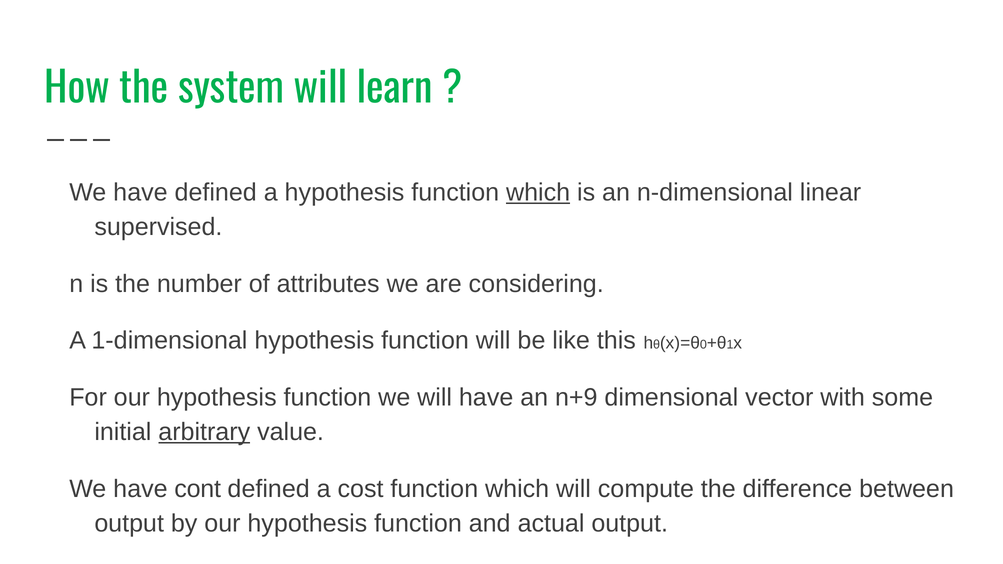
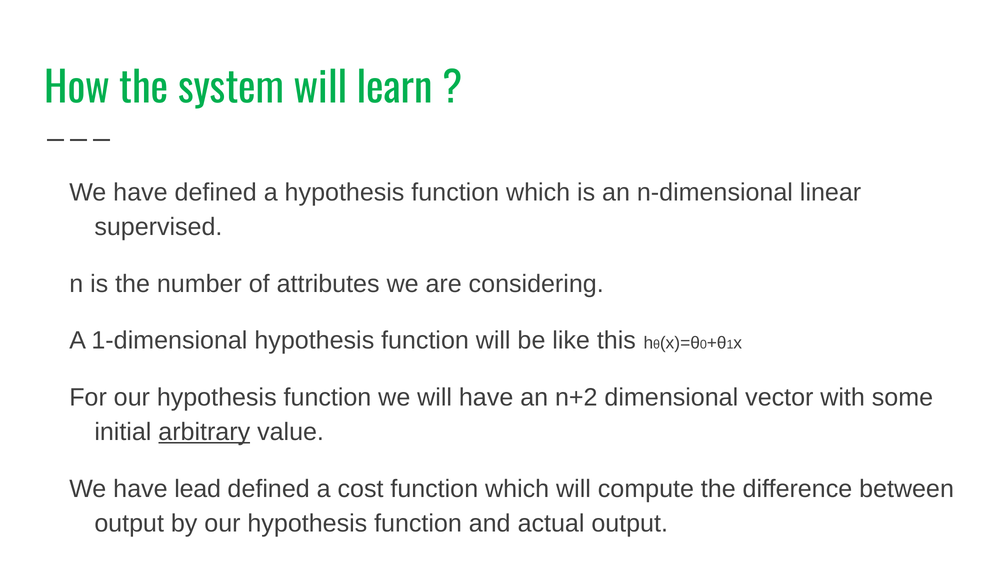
which underline: present -> none (538, 192)
n+9: n+9 -> n+2 (576, 398)
cont: cont -> lead (198, 489)
